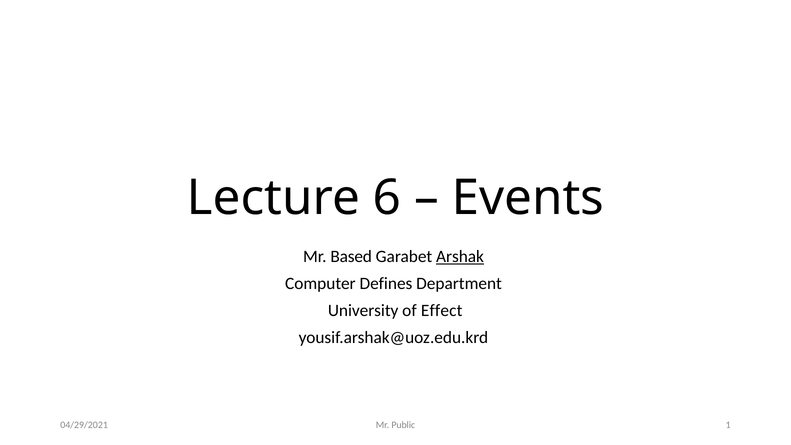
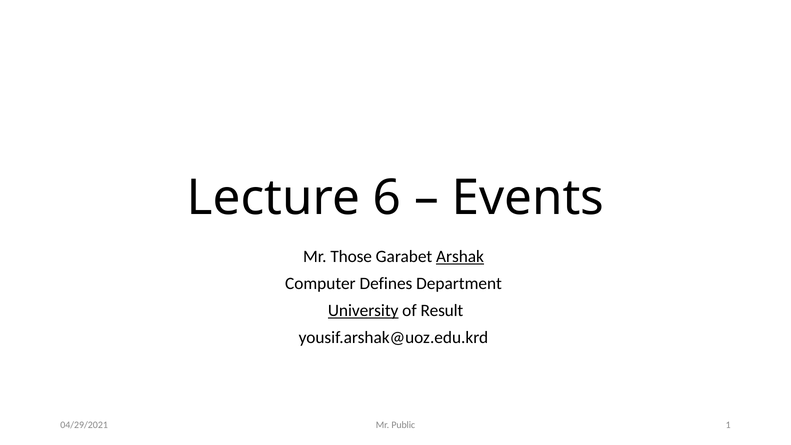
Based: Based -> Those (351, 257)
University underline: none -> present (363, 311)
Effect: Effect -> Result (442, 311)
